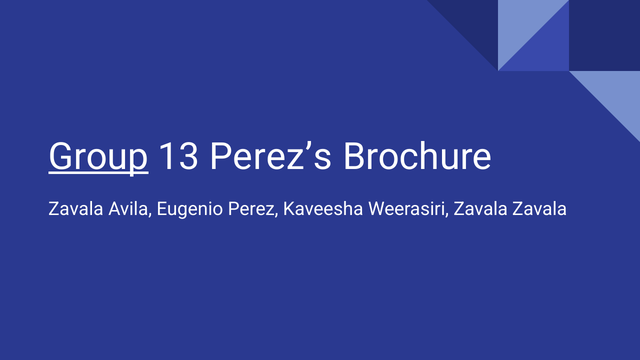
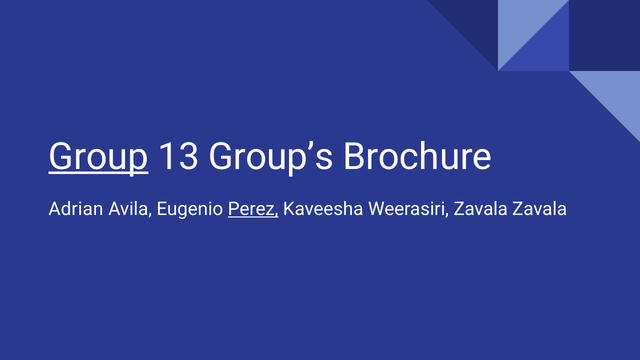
Perez’s: Perez’s -> Group’s (271, 157)
Zavala: Zavala -> Adrian (76, 209)
Perez underline: none -> present (253, 209)
